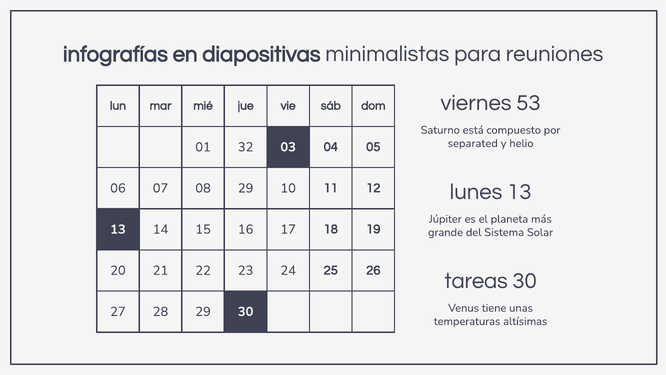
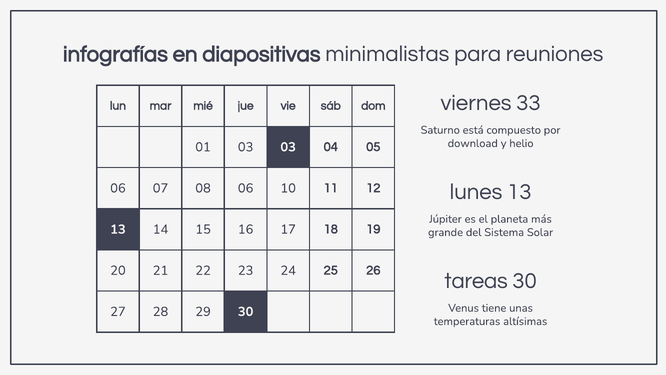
53: 53 -> 33 (528, 103)
separated: separated -> download (473, 143)
01 32: 32 -> 03 (246, 147)
08 29: 29 -> 06 (246, 188)
